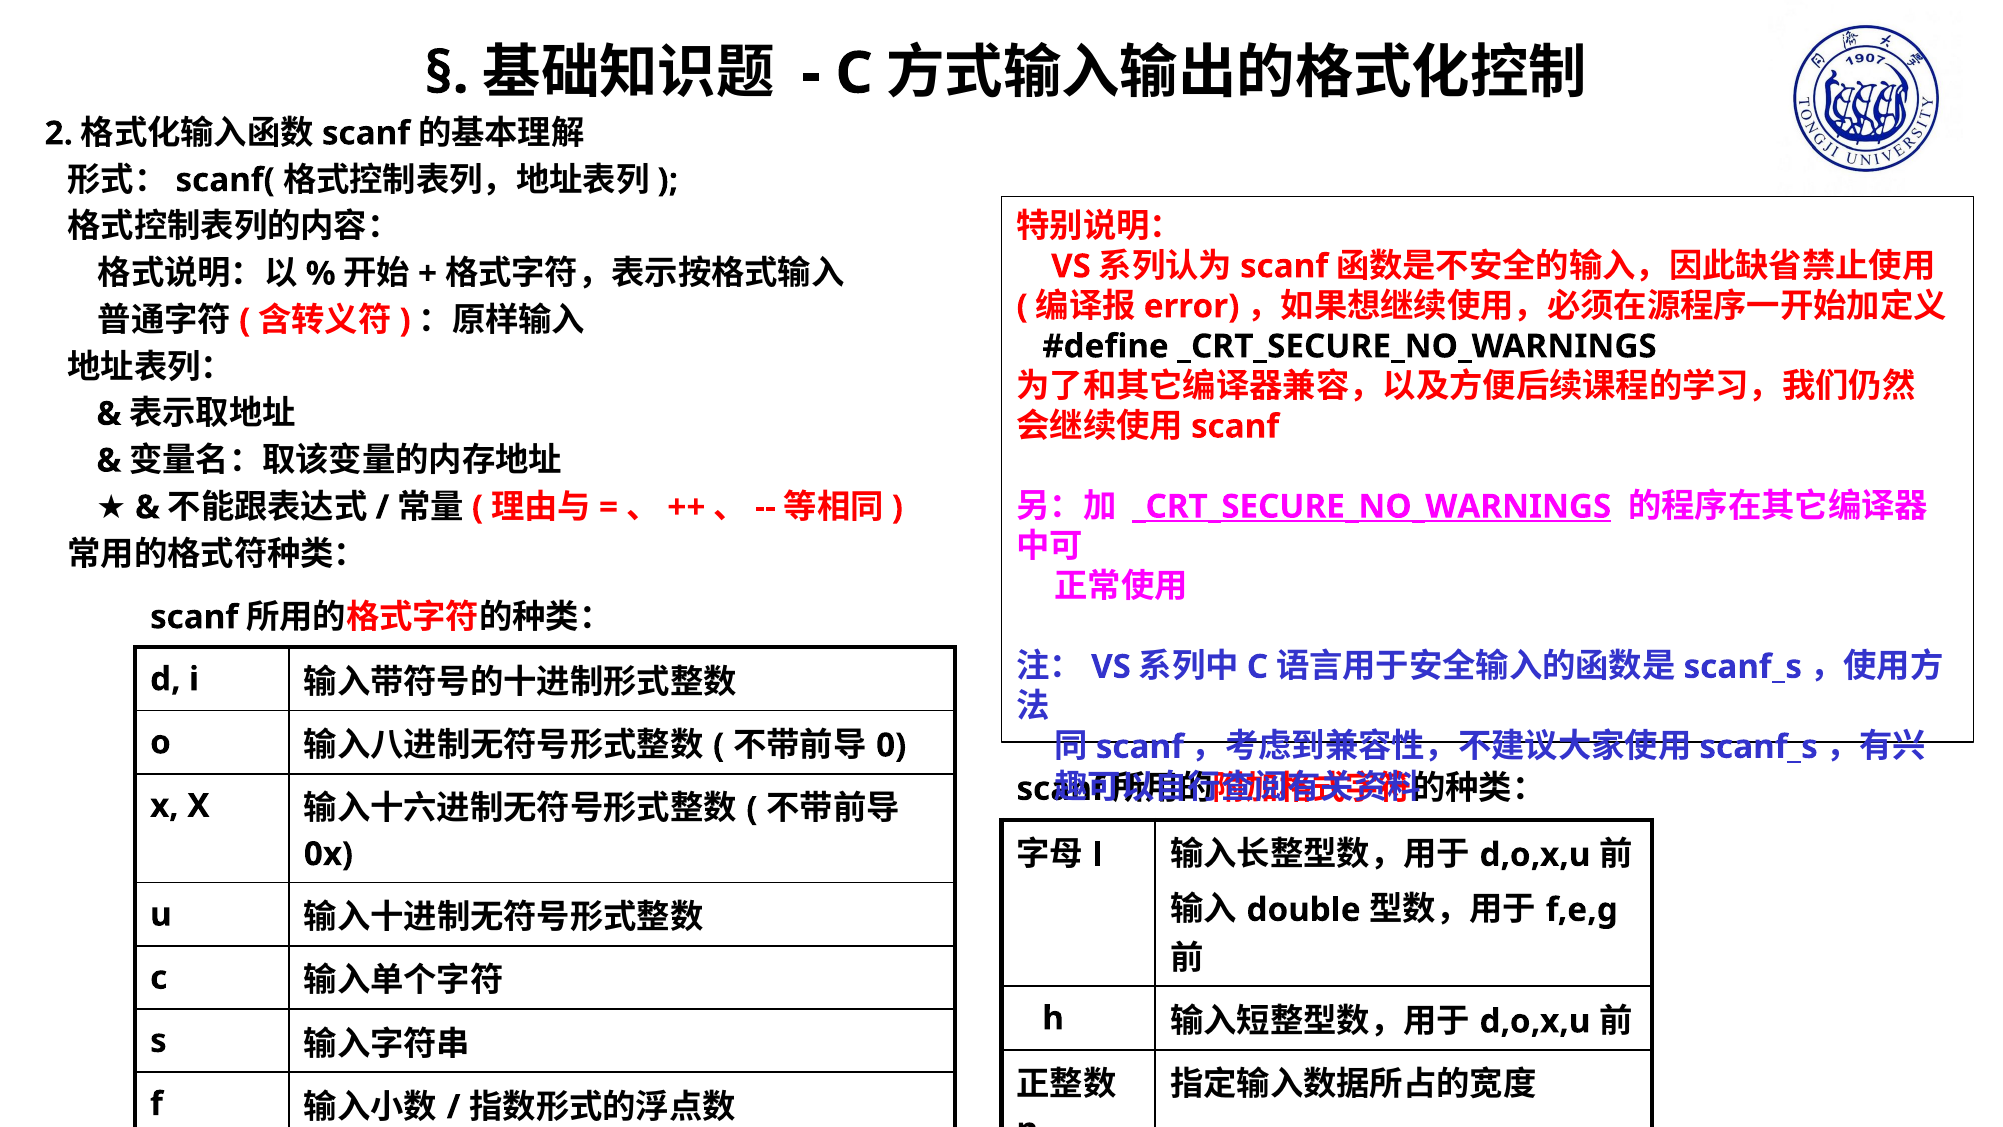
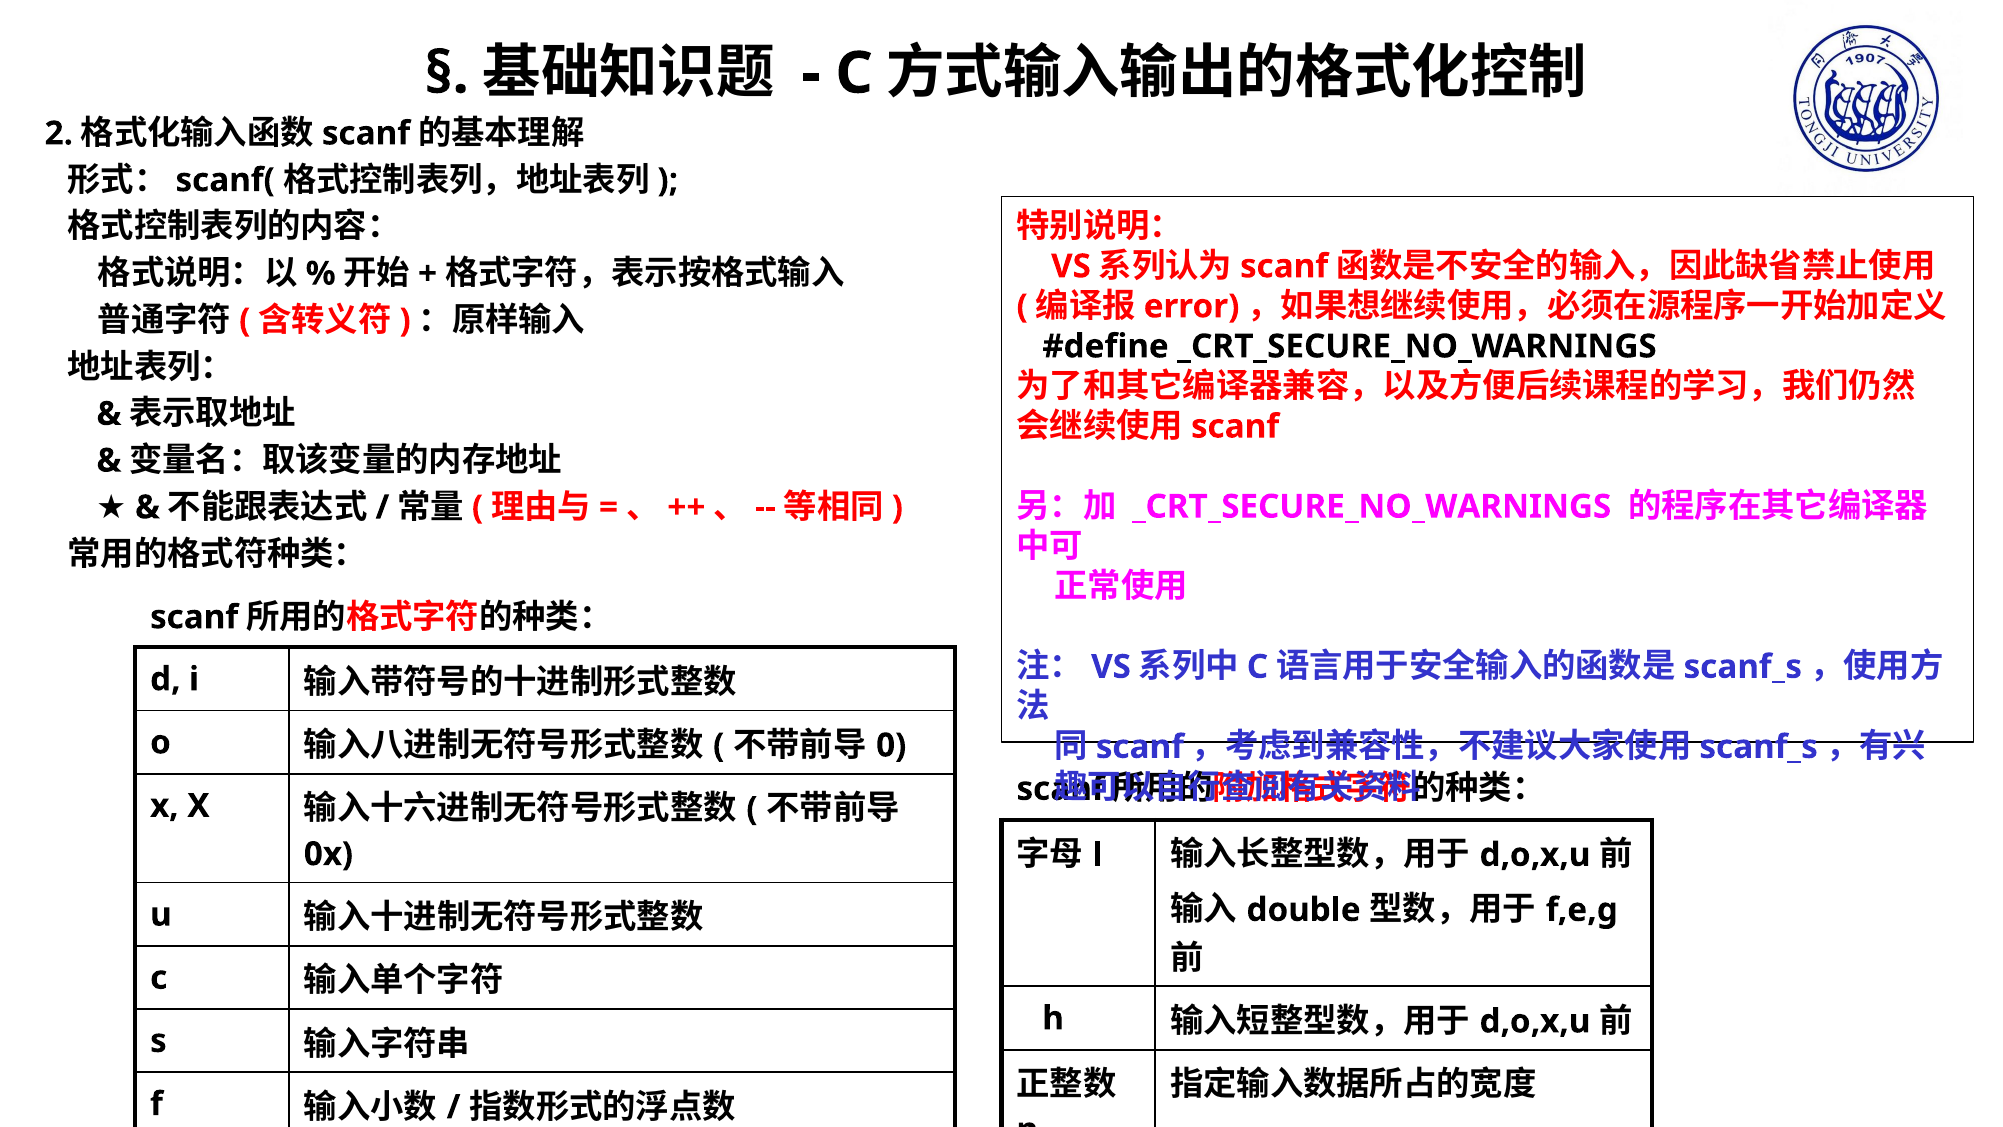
_CRT_SECURE_NO_WARNINGS underline: present -> none (1372, 506)
